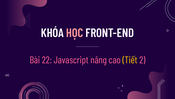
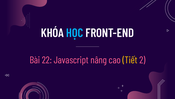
HỌC colour: pink -> light blue (75, 33)
